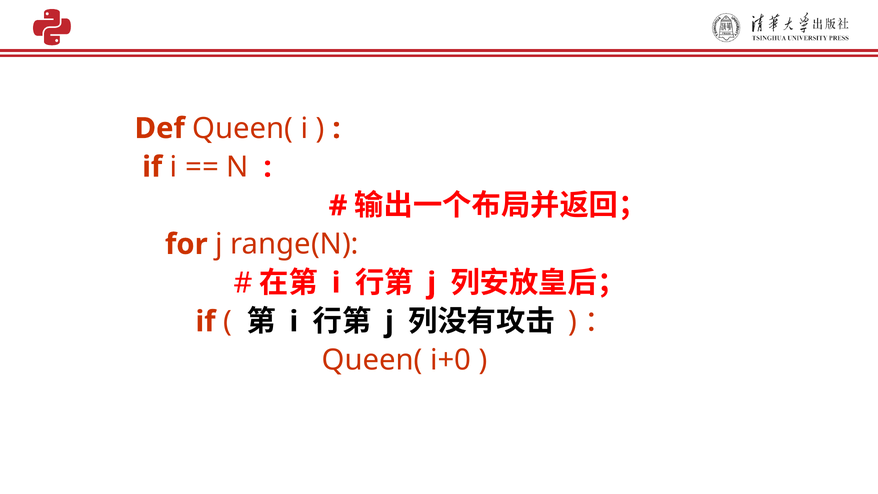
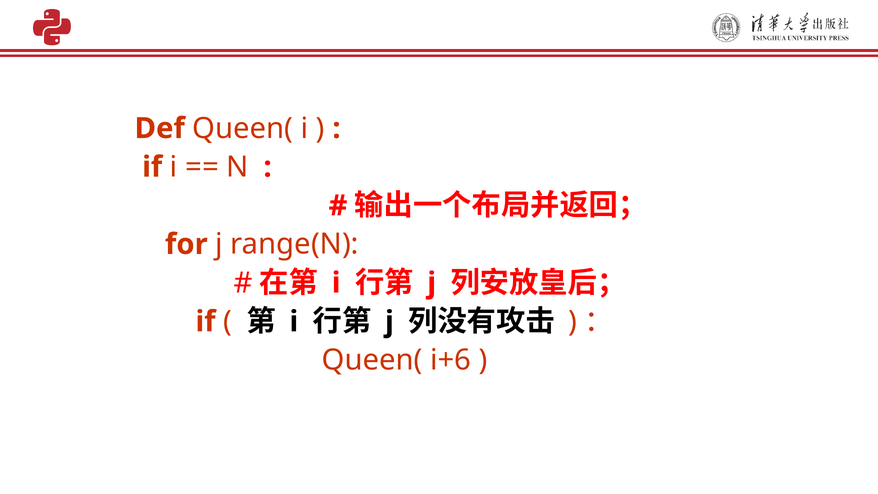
i+0: i+0 -> i+6 (451, 360)
